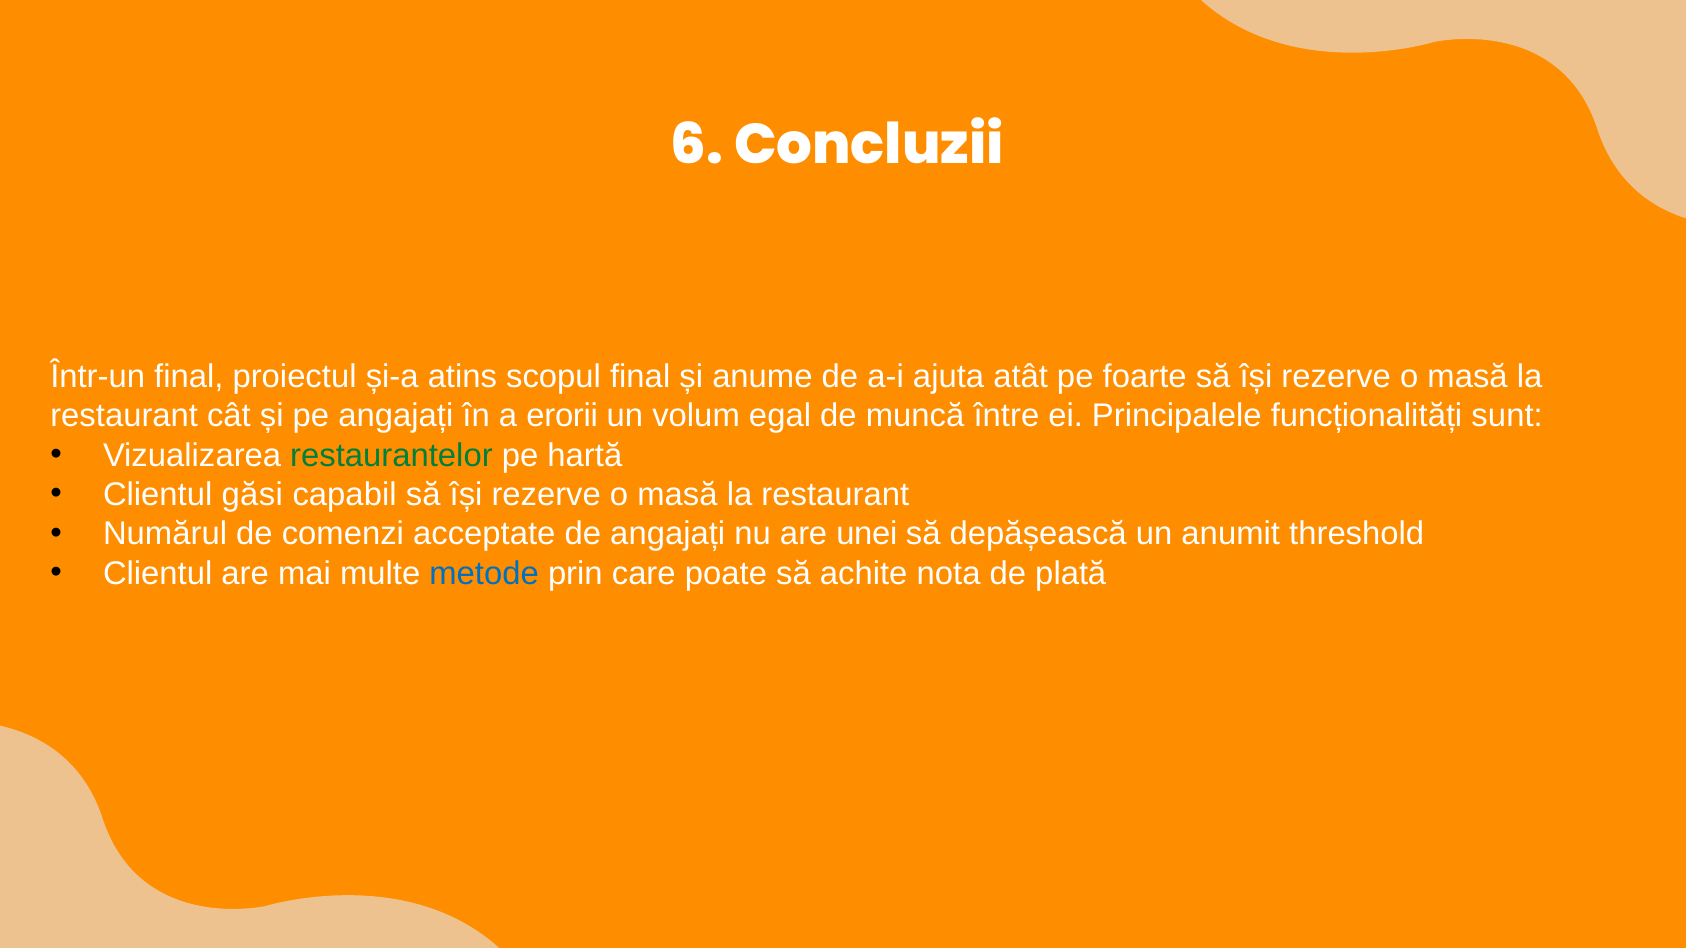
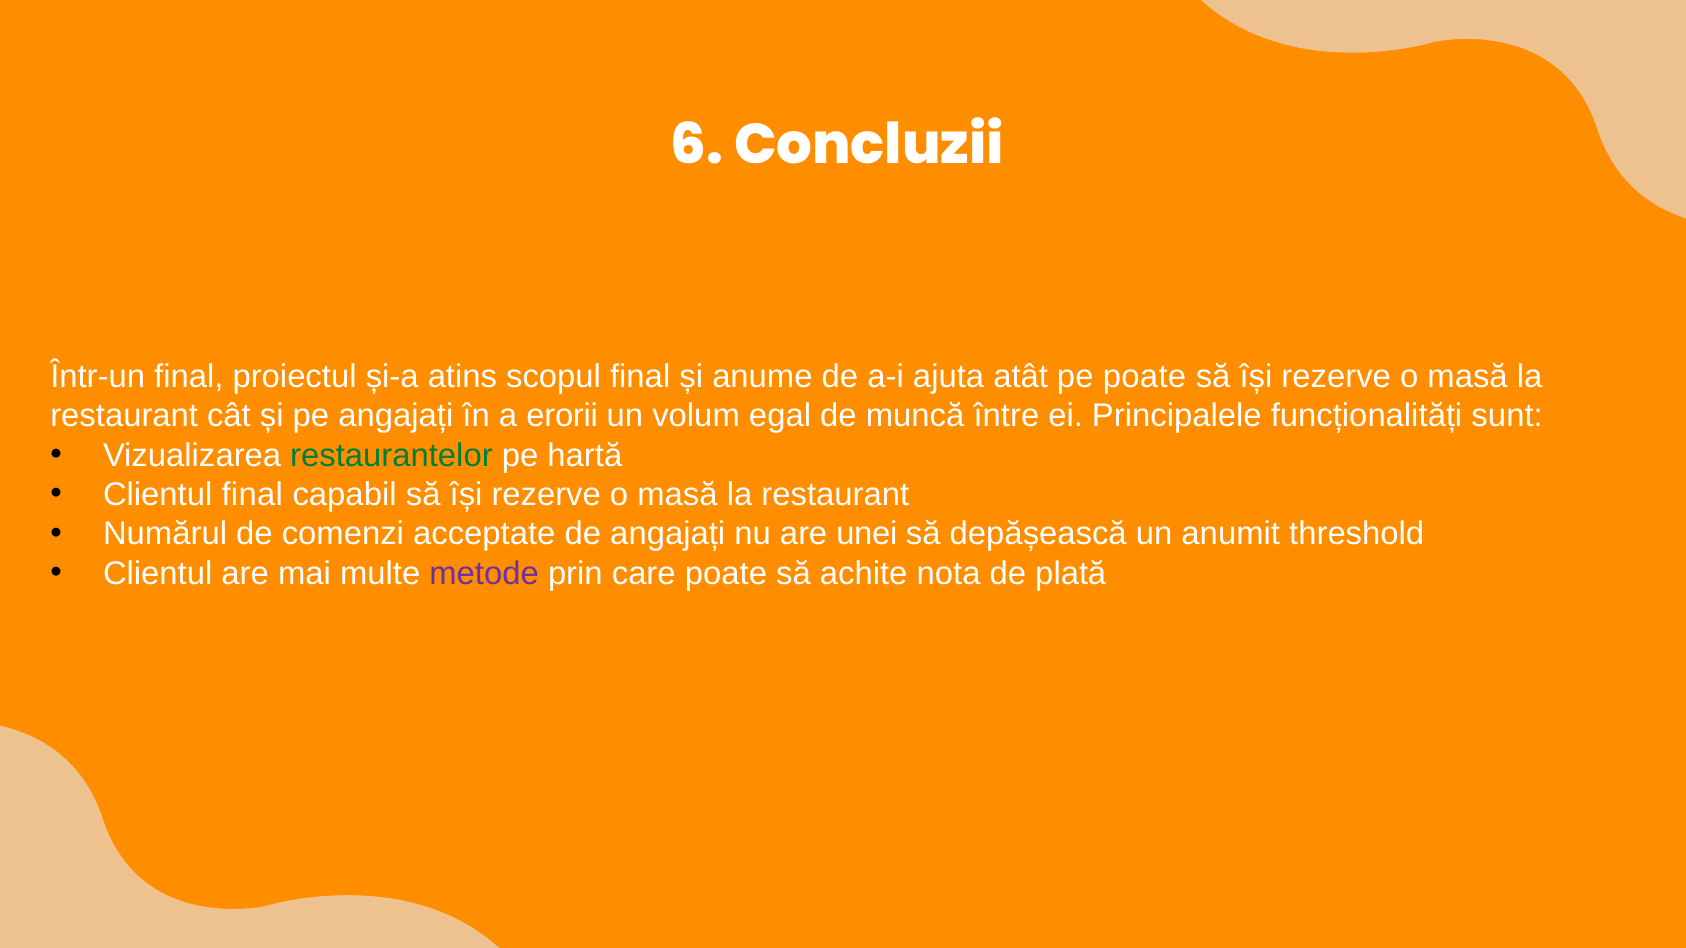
pe foarte: foarte -> poate (1145, 377)
Clientul găsi: găsi -> final (252, 495)
metode colour: blue -> purple (484, 574)
